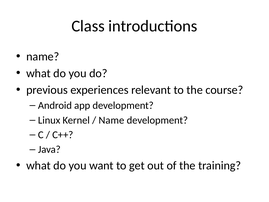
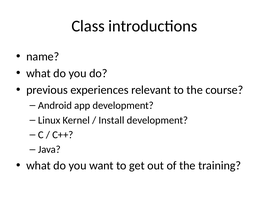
Name: Name -> Install (111, 120)
